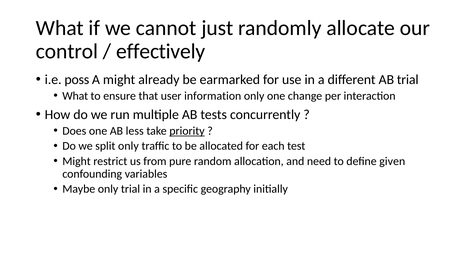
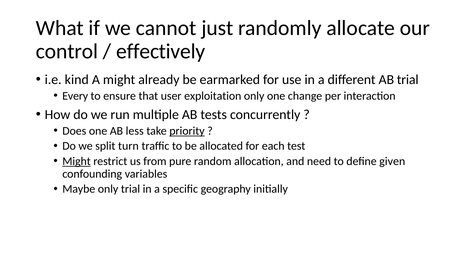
poss: poss -> kind (77, 80)
What: What -> Every (75, 96)
information: information -> exploitation (213, 96)
split only: only -> turn (128, 146)
Might underline: none -> present (77, 161)
